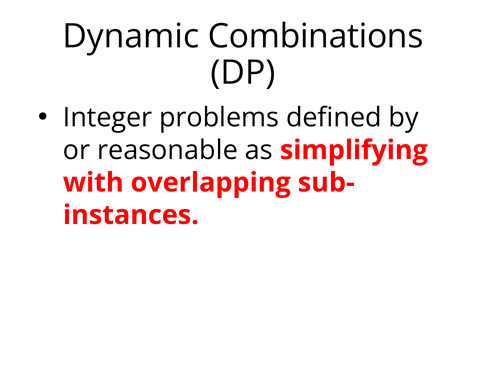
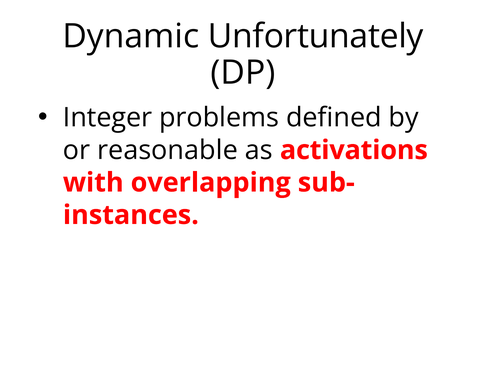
Combinations: Combinations -> Unfortunately (316, 36)
simplifying: simplifying -> activations (354, 150)
